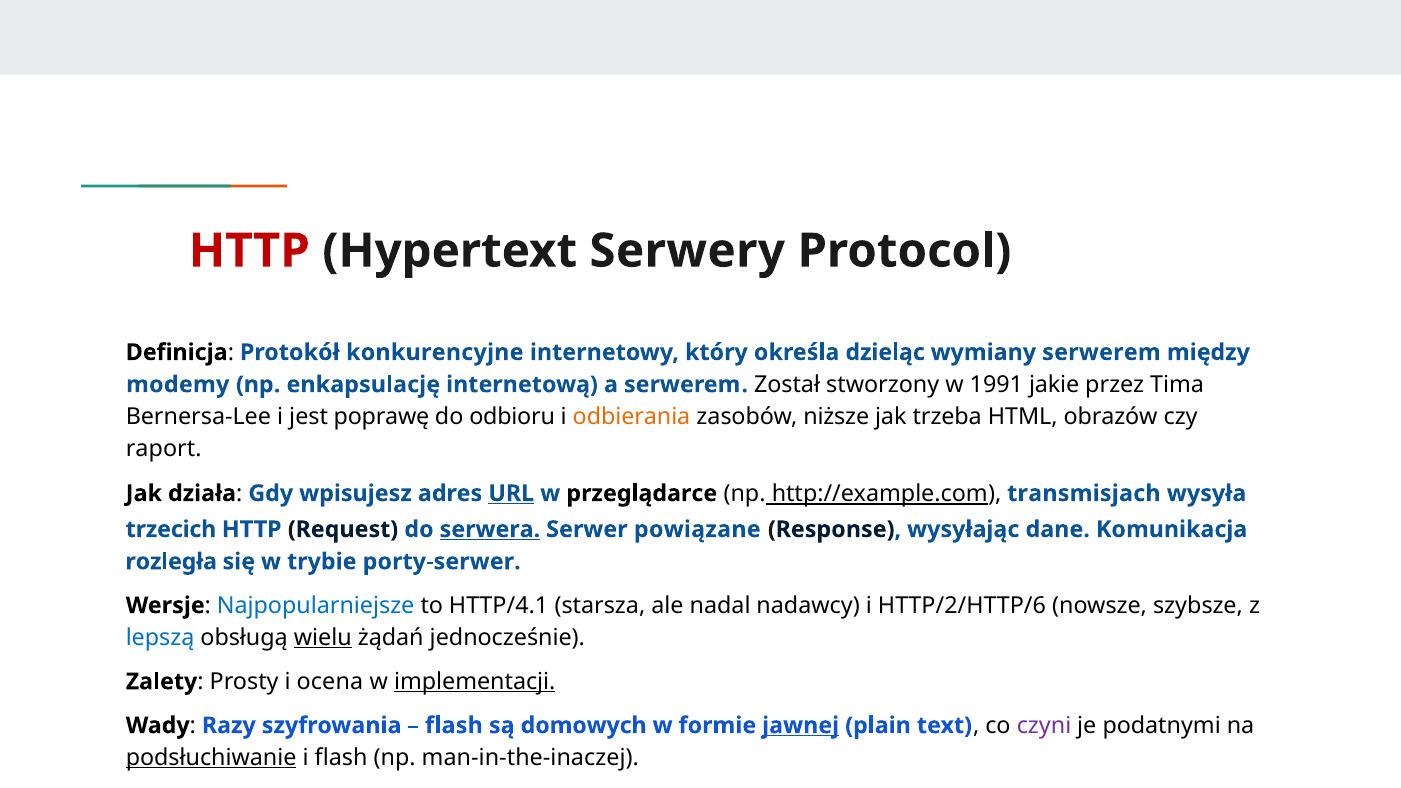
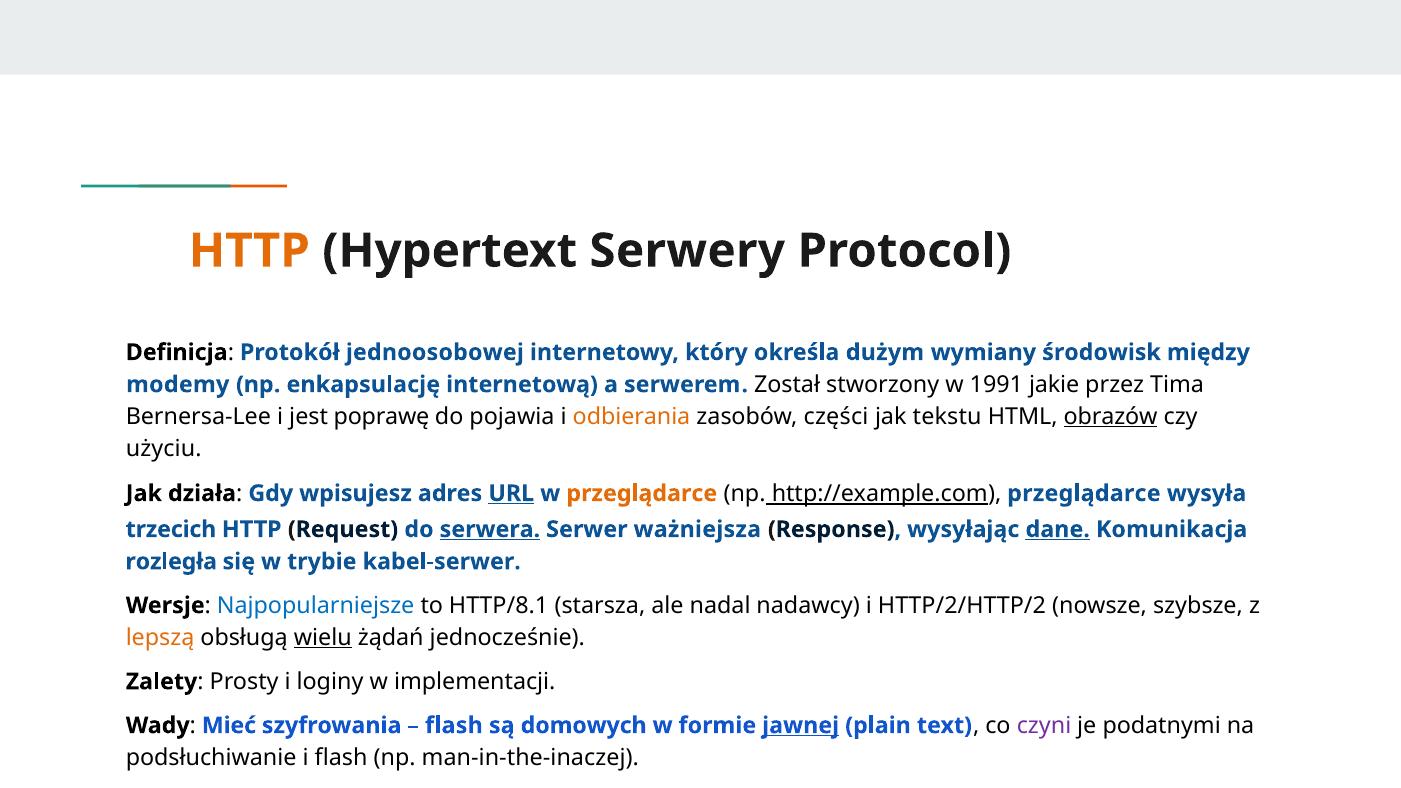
HTTP colour: red -> orange (249, 251)
konkurencyjne: konkurencyjne -> jednoosobowej (435, 352)
dzieląc: dzieląc -> dużym (885, 352)
wymiany serwerem: serwerem -> środowisk (1102, 352)
odbioru: odbioru -> pojawia (512, 417)
niższe: niższe -> części (836, 417)
trzeba: trzeba -> tekstu (947, 417)
obrazów underline: none -> present (1111, 417)
raport: raport -> użyciu (164, 449)
przeglądarce colour: black -> orange (642, 493)
http://example.com transmisjach: transmisjach -> przeglądarce (1084, 493)
powiązane: powiązane -> ważniejsza (697, 529)
dane underline: none -> present (1058, 529)
porty-serwer: porty-serwer -> kabel-serwer (442, 562)
HTTP/4.1: HTTP/4.1 -> HTTP/8.1 (499, 606)
HTTP/2/HTTP/6: HTTP/2/HTTP/6 -> HTTP/2/HTTP/2 (962, 606)
lepszą colour: blue -> orange (160, 638)
ocena: ocena -> loginy (330, 682)
implementacji underline: present -> none (475, 682)
Razy: Razy -> Mieć (229, 726)
podsłuchiwanie underline: present -> none (211, 758)
